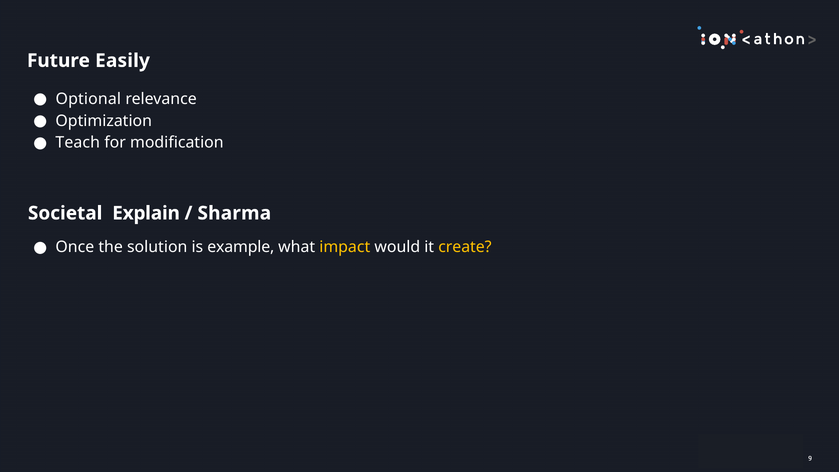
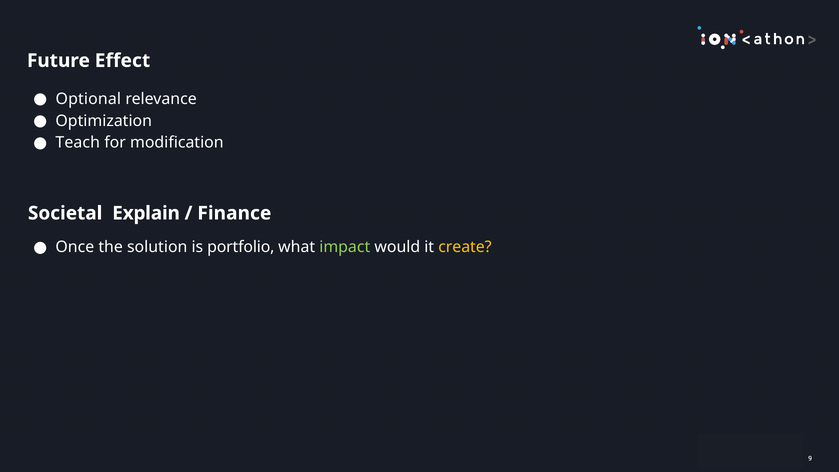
Easily: Easily -> Effect (122, 61)
Sharma: Sharma -> Finance (234, 213)
example: example -> portfolio (241, 247)
impact colour: yellow -> light green (345, 247)
